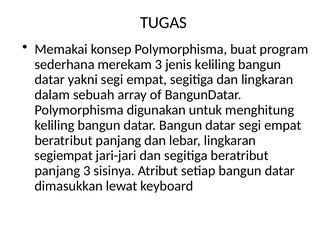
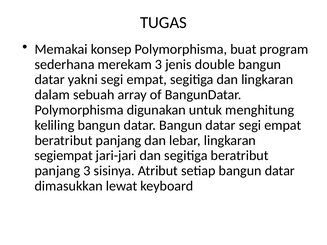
jenis keliling: keliling -> double (215, 64)
